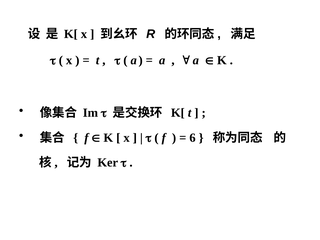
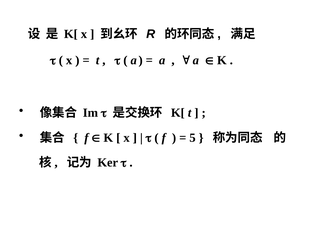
6: 6 -> 5 (192, 138)
